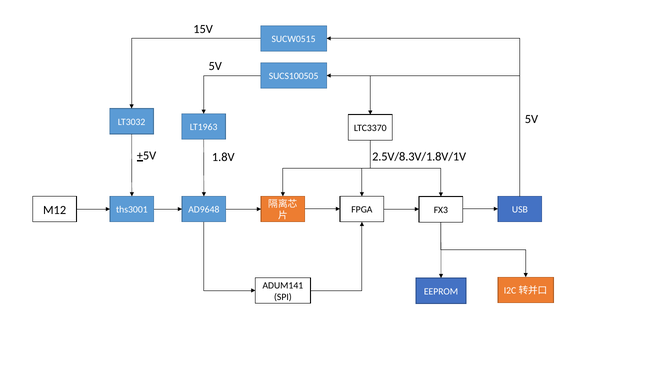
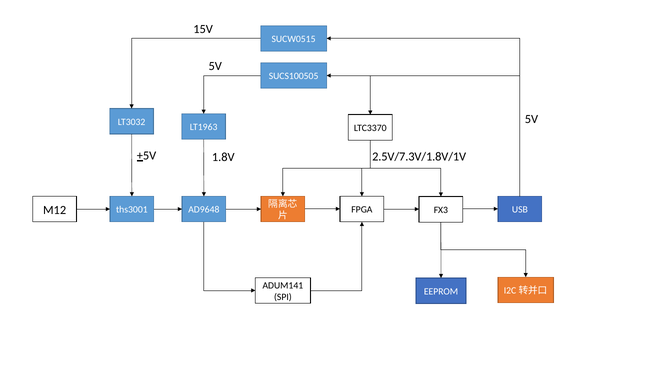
2.5V/8.3V/1.8V/1V: 2.5V/8.3V/1.8V/1V -> 2.5V/7.3V/1.8V/1V (419, 157)
